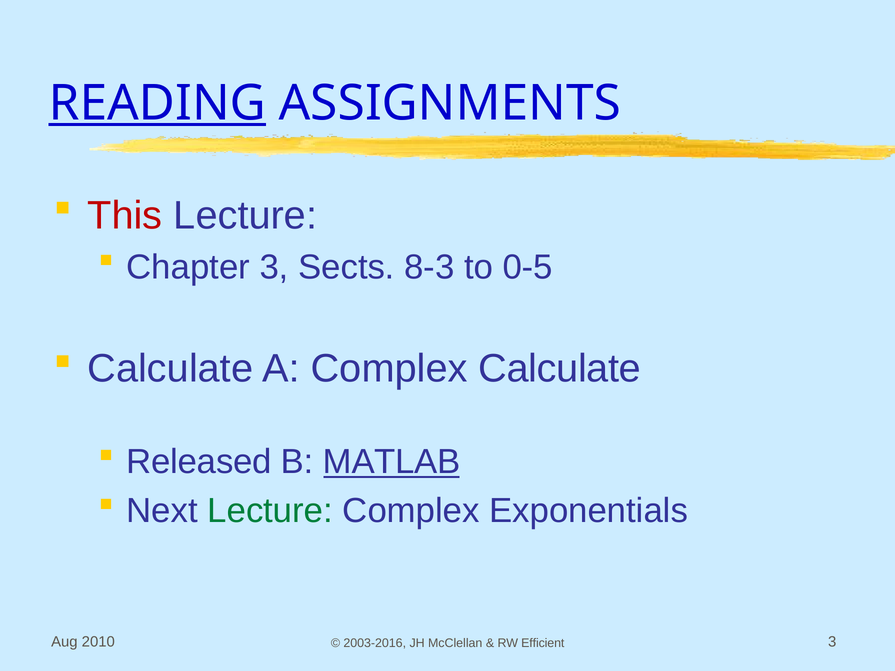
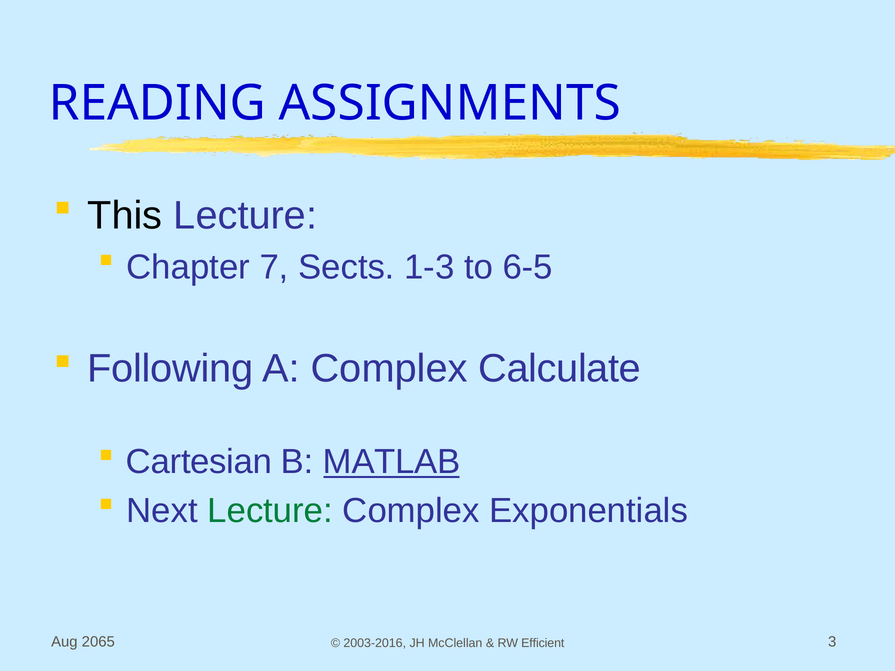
READING underline: present -> none (157, 103)
This colour: red -> black (125, 216)
Chapter 3: 3 -> 7 (274, 267)
8-3: 8-3 -> 1-3 (429, 267)
0-5: 0-5 -> 6-5 (528, 267)
Calculate: Calculate -> Following (170, 369)
Released: Released -> Cartesian (199, 462)
2010: 2010 -> 2065 (98, 642)
